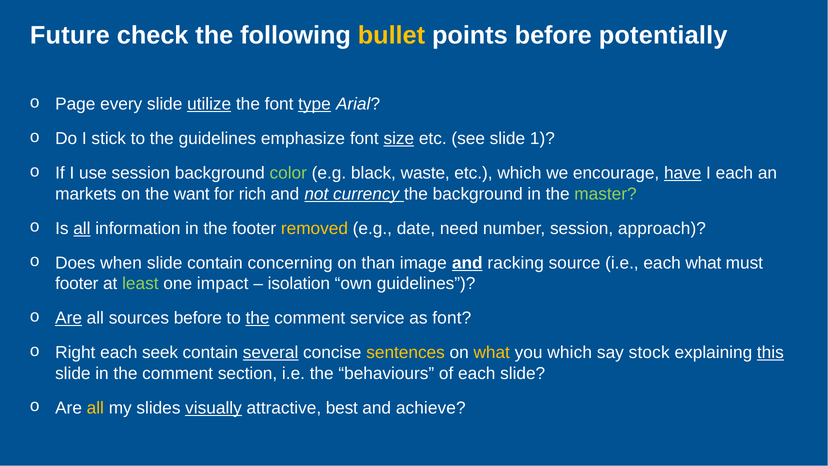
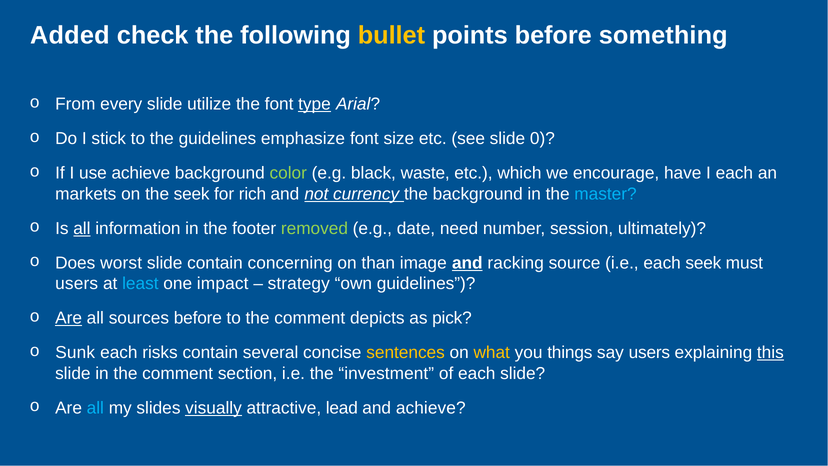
Future: Future -> Added (70, 35)
potentially: potentially -> something (663, 35)
Page: Page -> From (75, 104)
utilize underline: present -> none (209, 104)
size underline: present -> none (399, 139)
1: 1 -> 0 (542, 139)
use session: session -> achieve (141, 173)
have underline: present -> none (683, 173)
the want: want -> seek (192, 194)
master colour: light green -> light blue (606, 194)
removed colour: yellow -> light green (314, 228)
approach: approach -> ultimately (662, 228)
when: when -> worst (121, 263)
each what: what -> seek (703, 263)
footer: footer -> users (77, 284)
least colour: light green -> light blue (140, 284)
isolation: isolation -> strategy (299, 284)
the underline: present -> none (258, 318)
service: service -> depicts (377, 318)
as font: font -> pick (452, 318)
Right: Right -> Sunk (75, 353)
seek: seek -> risks (160, 353)
several underline: present -> none (271, 353)
you which: which -> things (570, 353)
say stock: stock -> users (649, 353)
behaviours: behaviours -> investment (386, 373)
all colour: yellow -> light blue (95, 408)
best: best -> lead (342, 408)
